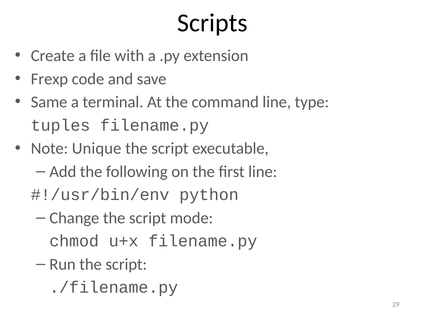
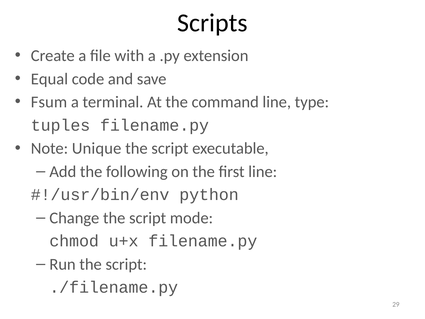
Frexp: Frexp -> Equal (49, 79)
Same: Same -> Fsum (49, 102)
